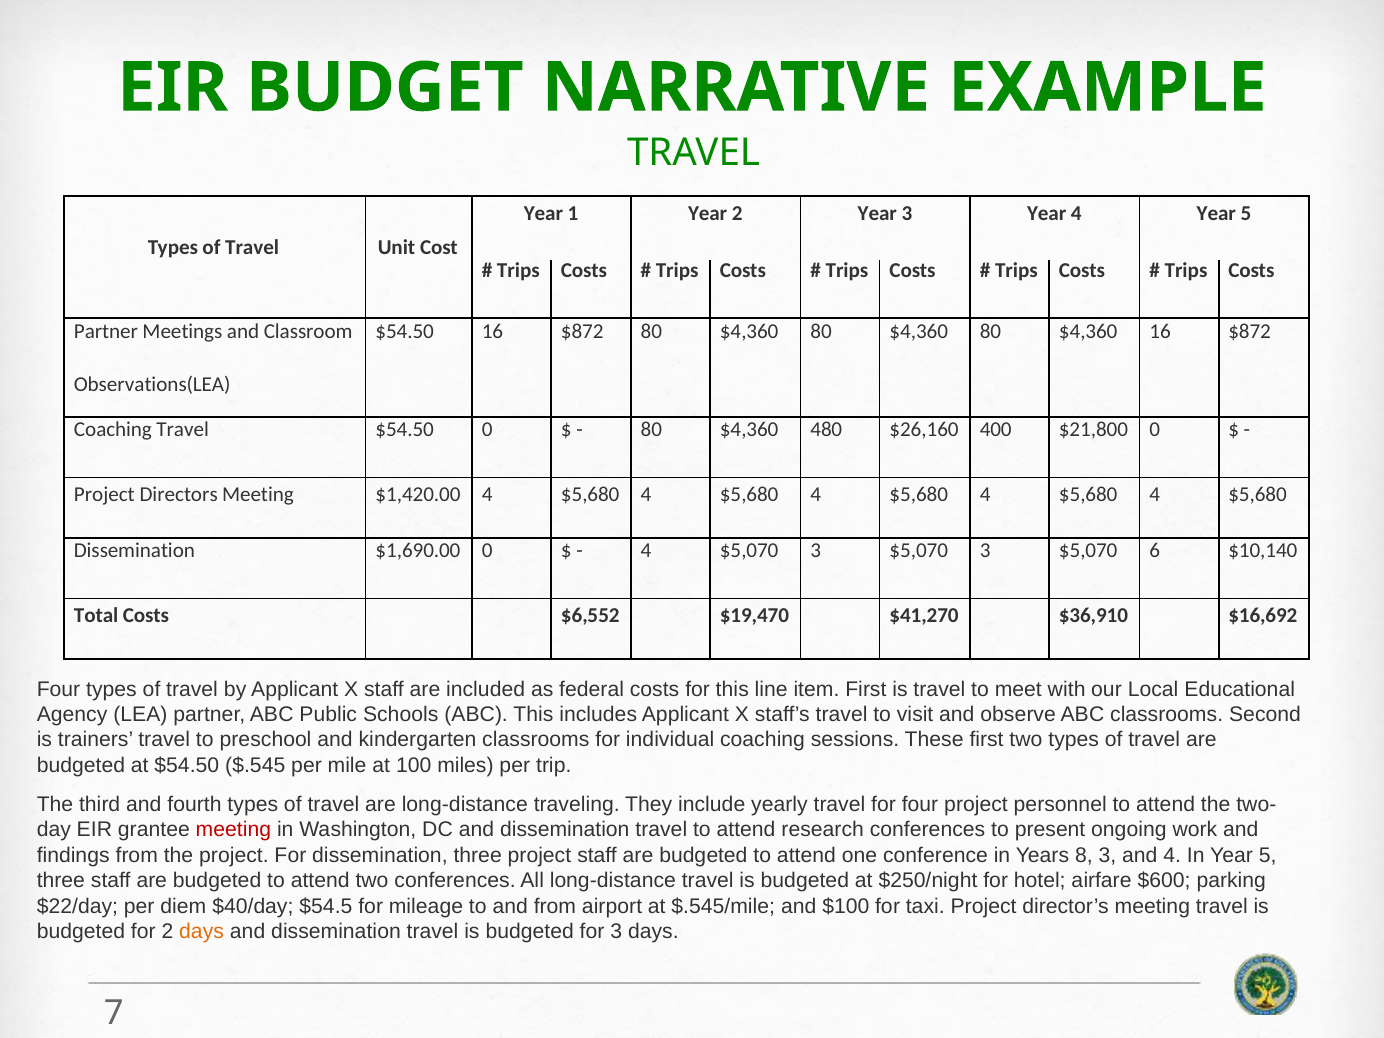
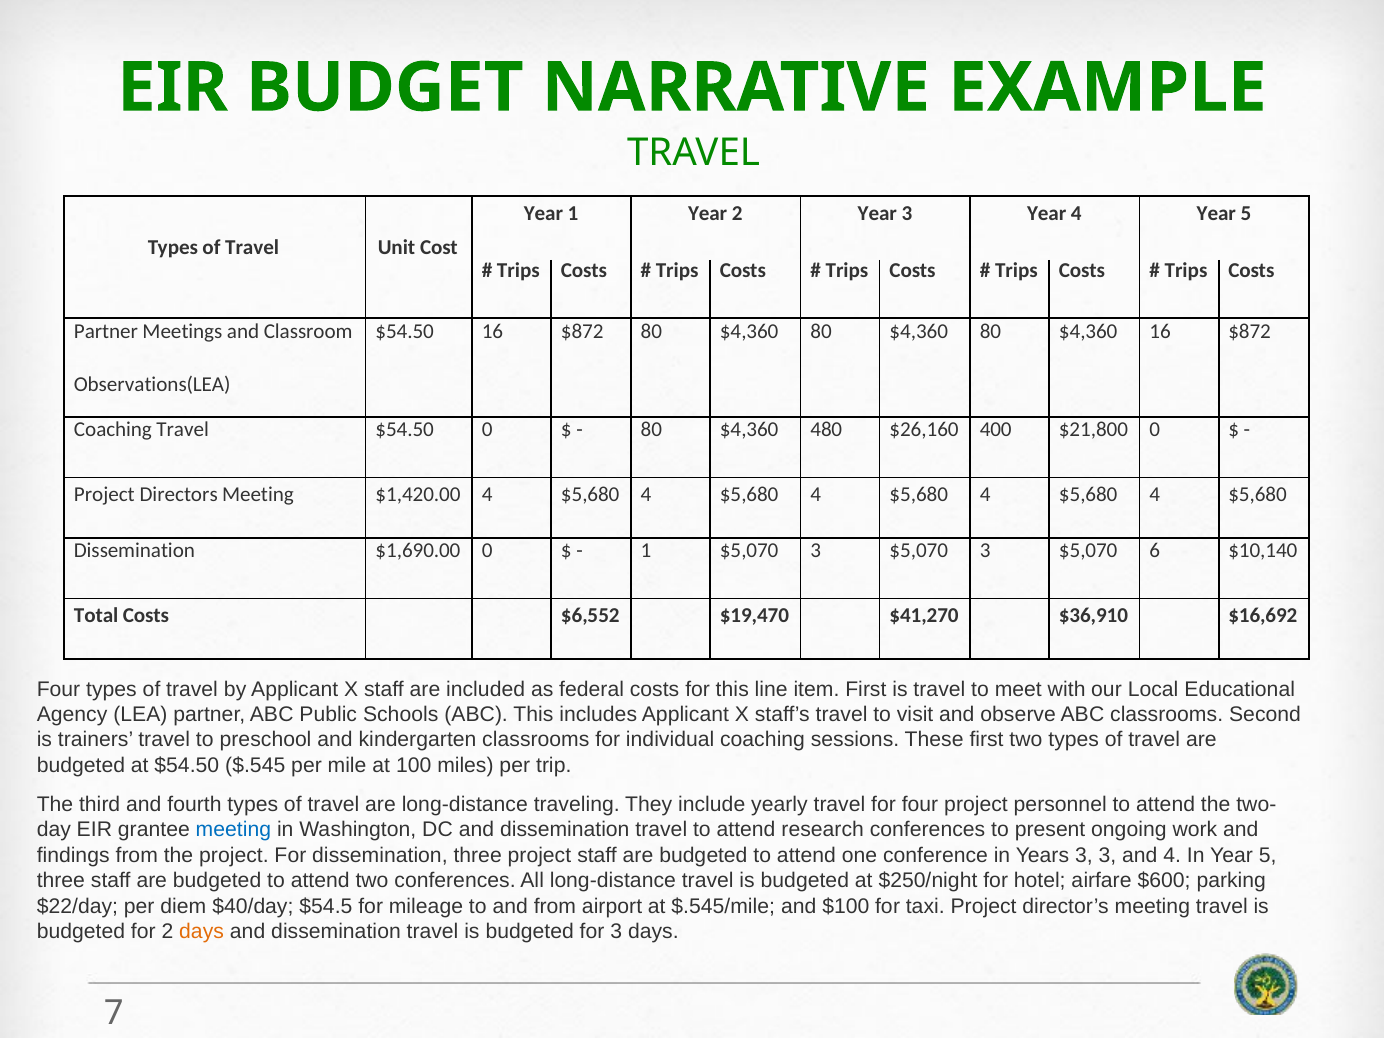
4: 4 -> 1 (646, 551)
meeting colour: red -> blue (233, 830)
Years 8: 8 -> 3 (1084, 855)
